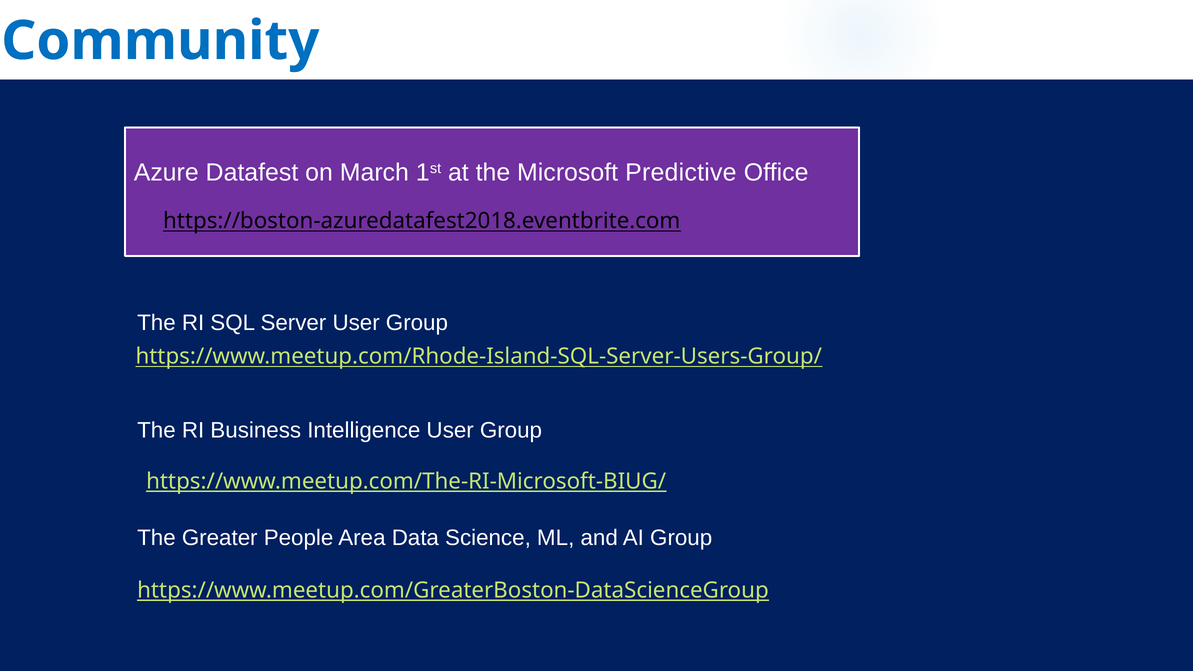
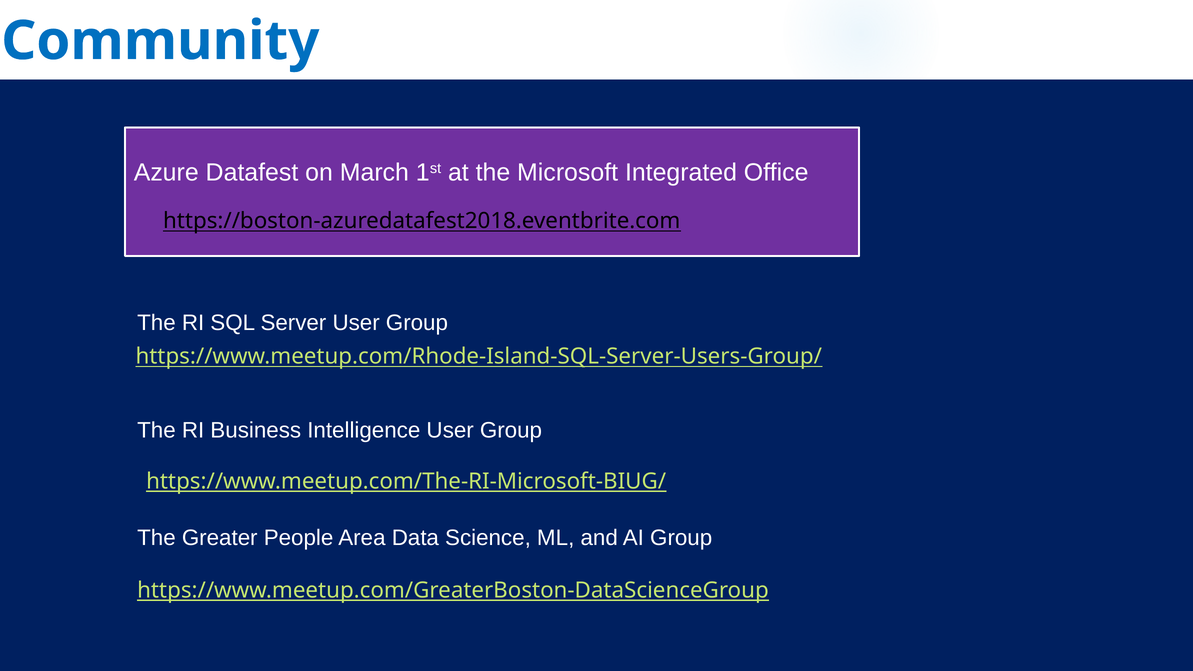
Microsoft Predictive: Predictive -> Integrated (681, 173)
